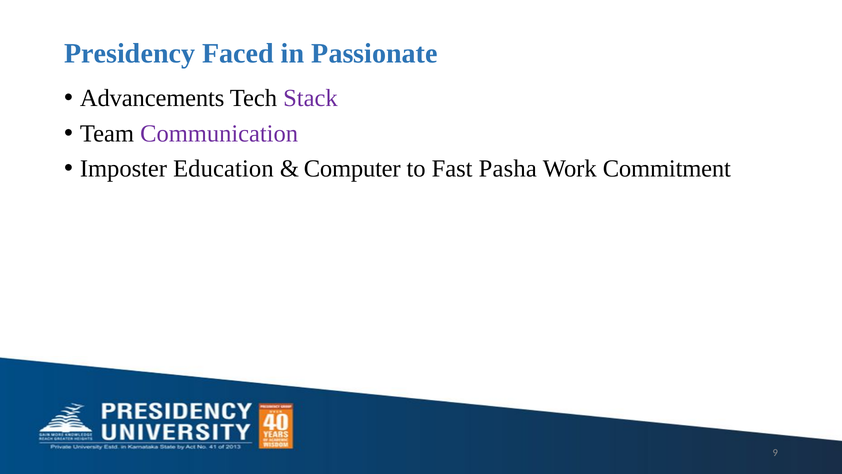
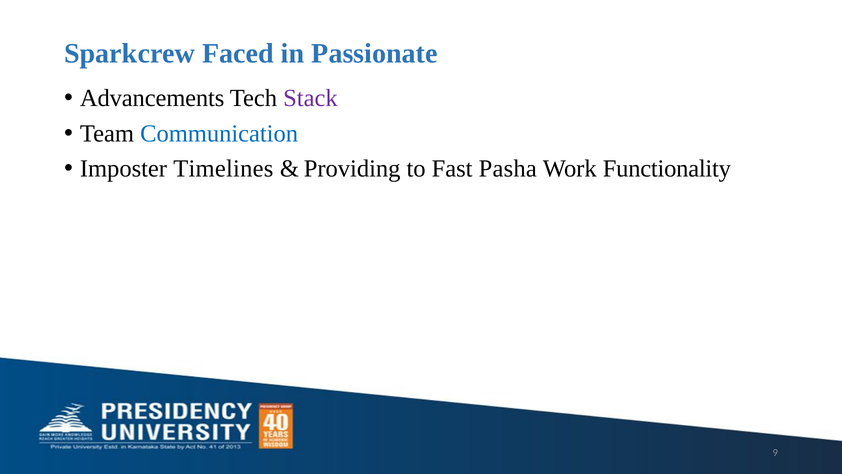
Presidency: Presidency -> Sparkcrew (130, 53)
Communication colour: purple -> blue (219, 133)
Education: Education -> Timelines (223, 169)
Computer: Computer -> Providing (352, 169)
Commitment: Commitment -> Functionality (667, 169)
